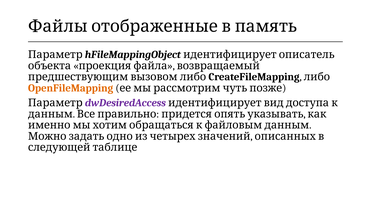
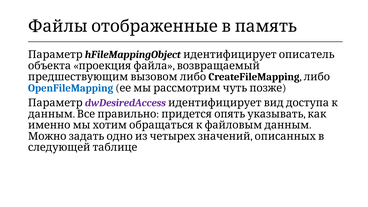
OpenFileMapping colour: orange -> blue (71, 88)
